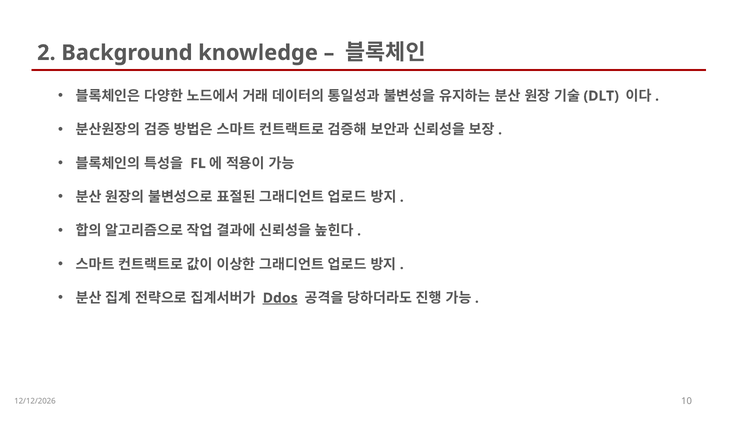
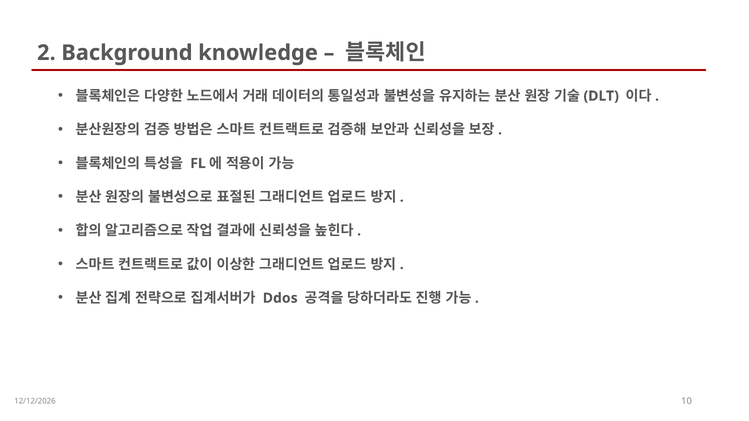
Ddos underline: present -> none (280, 298)
